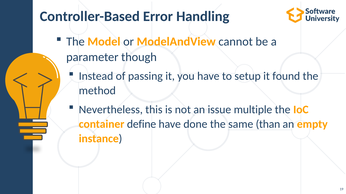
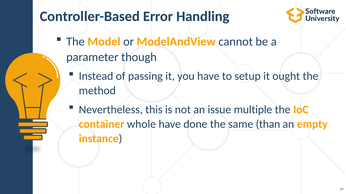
found: found -> ought (286, 76)
define: define -> whole (141, 124)
